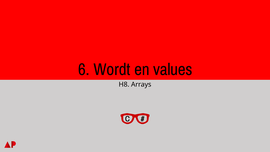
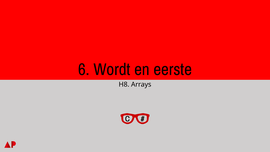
values: values -> eerste (173, 70)
